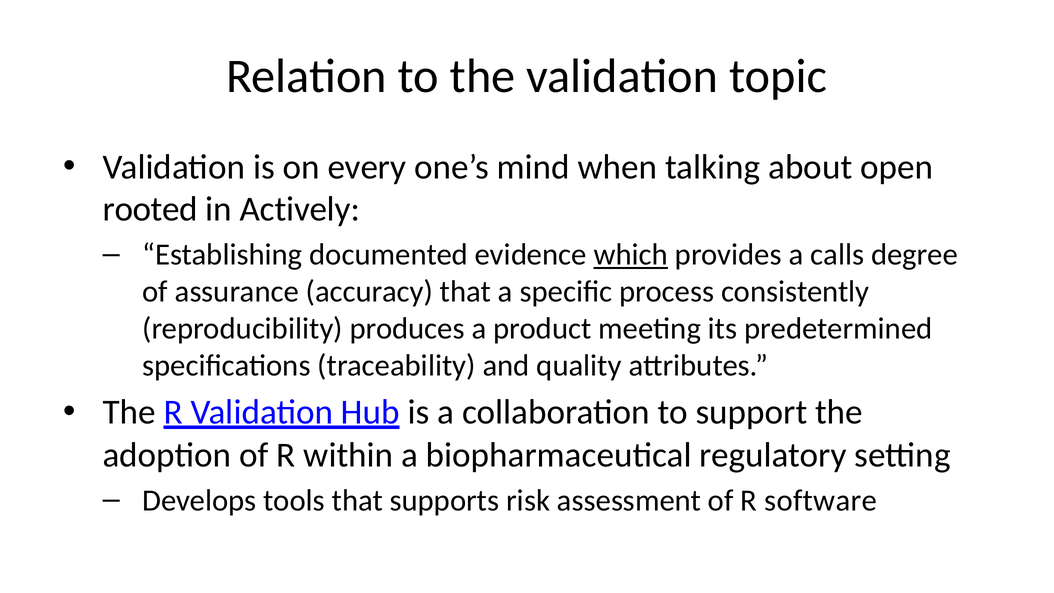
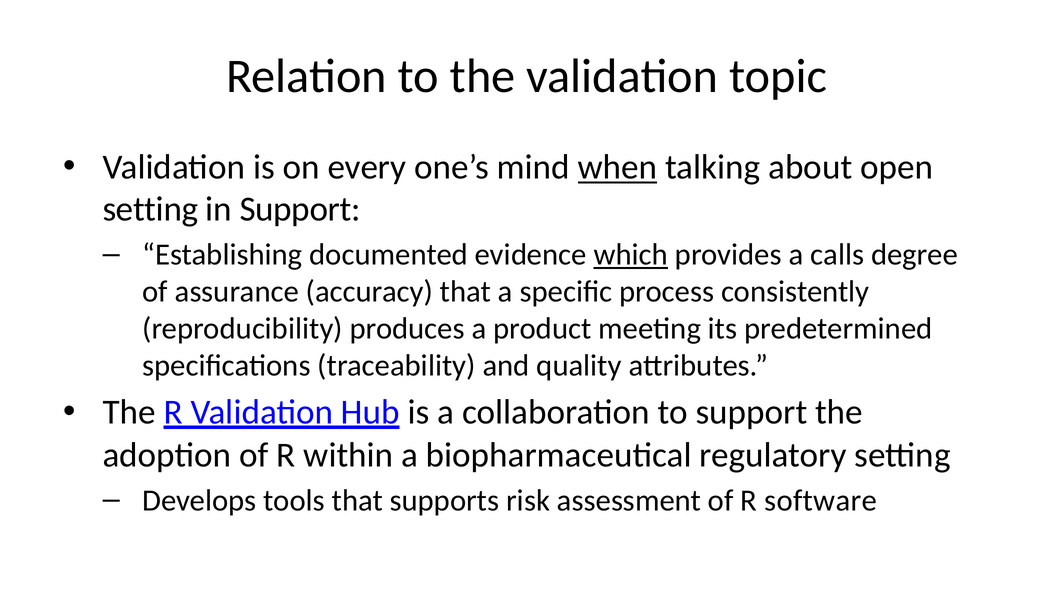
when underline: none -> present (617, 167)
rooted: rooted -> setting (150, 209)
in Actively: Actively -> Support (300, 209)
